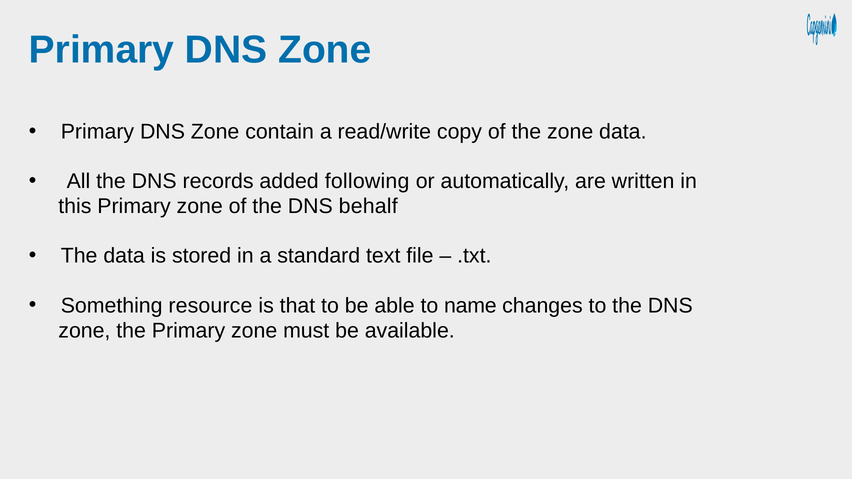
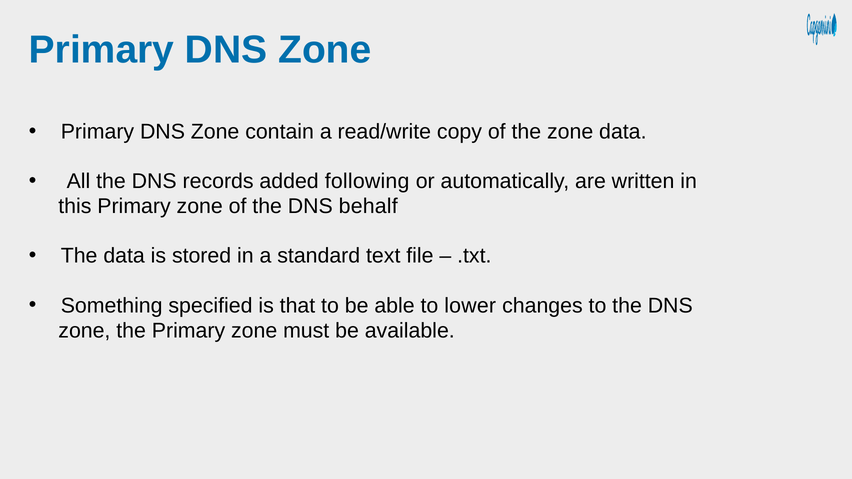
resource: resource -> specified (210, 306)
name: name -> lower (470, 306)
